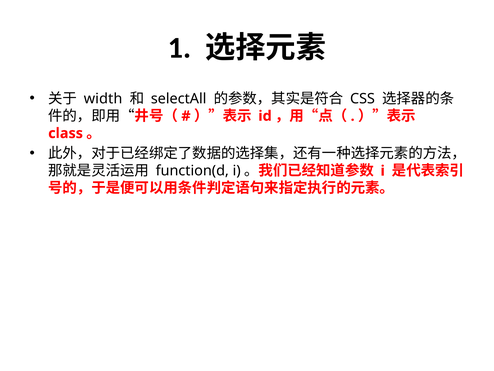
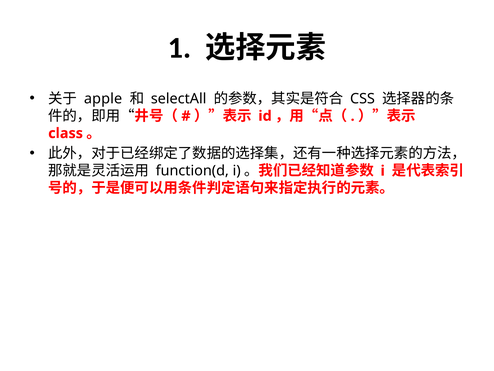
width: width -> apple (103, 99)
